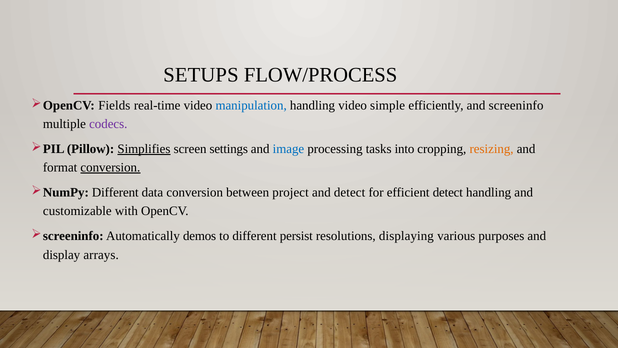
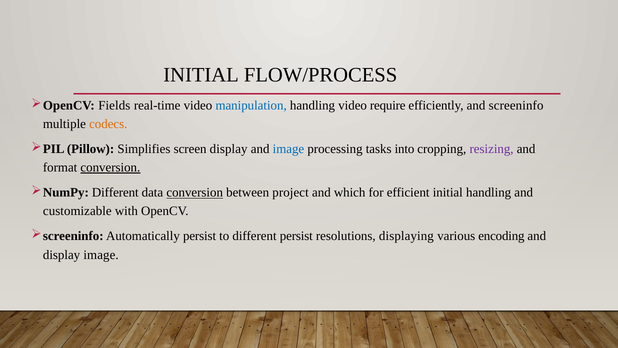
SETUPS: SETUPS -> INITIAL (201, 75)
simple: simple -> require (388, 105)
codecs colour: purple -> orange (108, 124)
Simplifies underline: present -> none (144, 149)
screen settings: settings -> display (229, 149)
resizing colour: orange -> purple (492, 149)
conversion underline: none -> present (195, 192)
and detect: detect -> which (350, 192)
efficient detect: detect -> initial (448, 192)
Automatically demos: demos -> persist (200, 236)
purposes: purposes -> encoding (501, 236)
display arrays: arrays -> image (101, 255)
